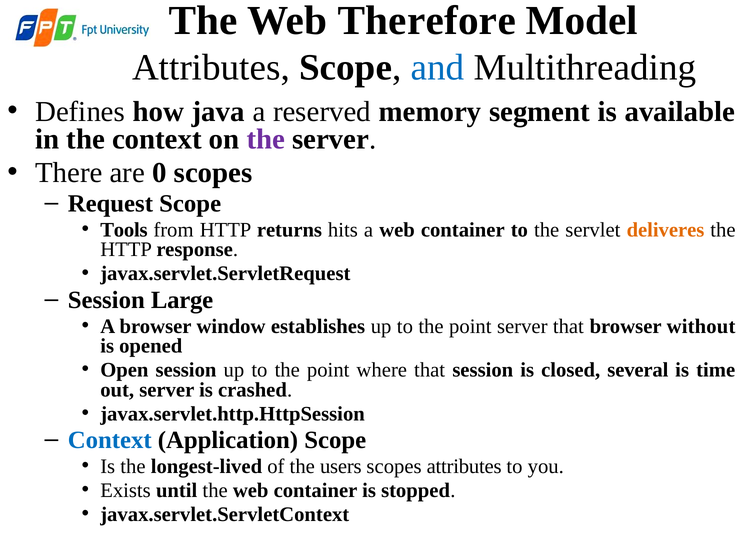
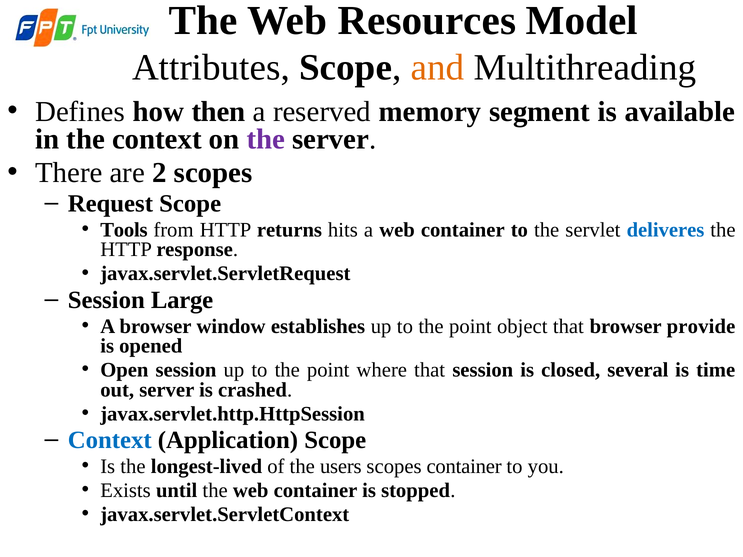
Therefore: Therefore -> Resources (427, 21)
and colour: blue -> orange (438, 68)
java: java -> then (218, 112)
0: 0 -> 2 (159, 173)
deliveres colour: orange -> blue (665, 230)
point server: server -> object (522, 326)
without: without -> provide (701, 326)
scopes attributes: attributes -> container (464, 467)
